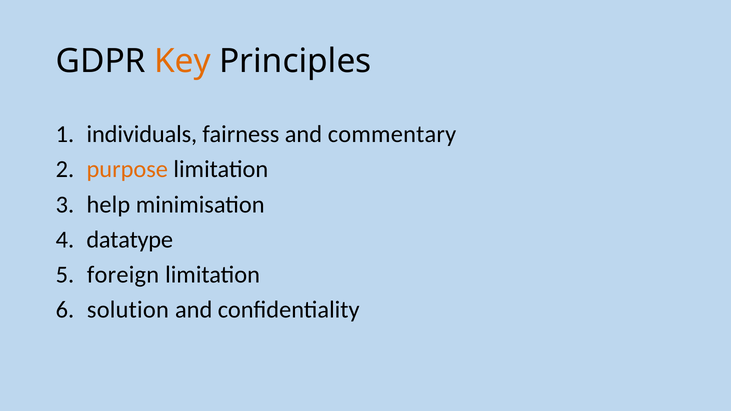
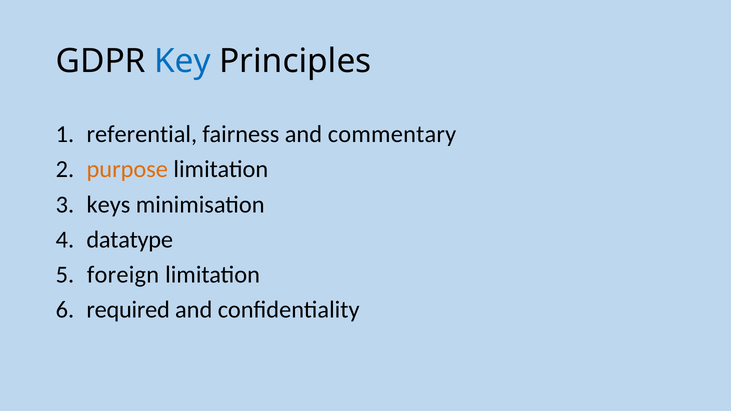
Key colour: orange -> blue (183, 61)
individuals: individuals -> referential (142, 134)
help: help -> keys (108, 205)
solution: solution -> required (128, 310)
